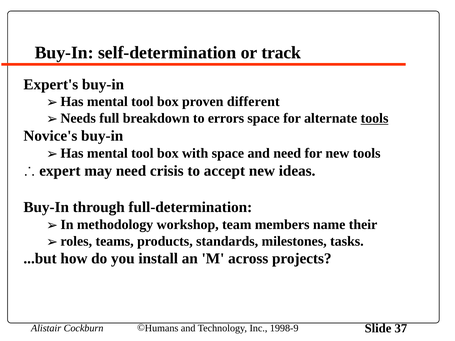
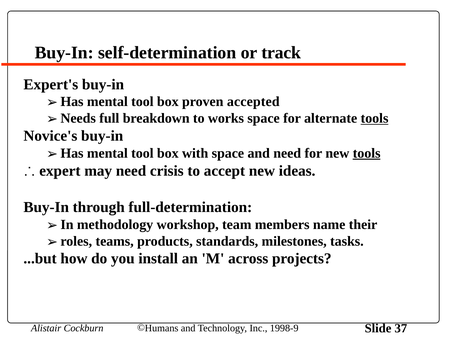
different: different -> accepted (253, 102)
errors: errors -> works (226, 118)
tools underline: none -> present (367, 153)
